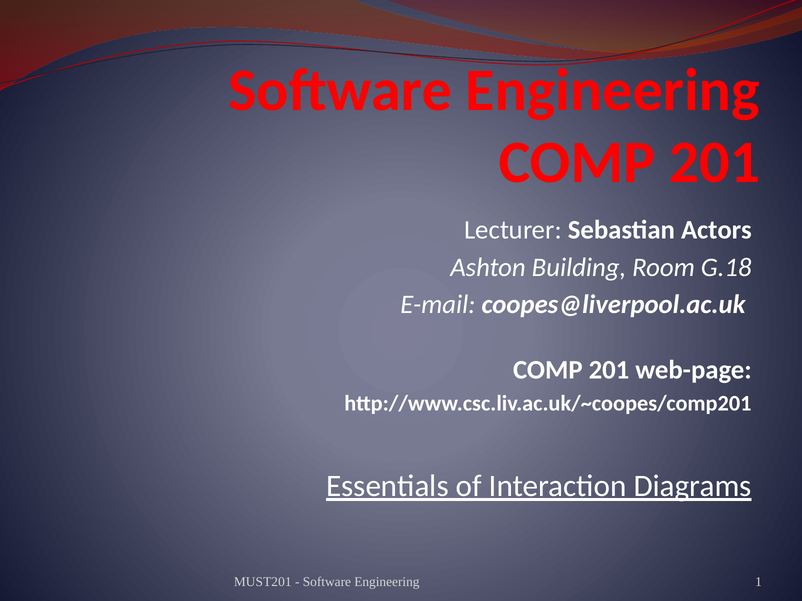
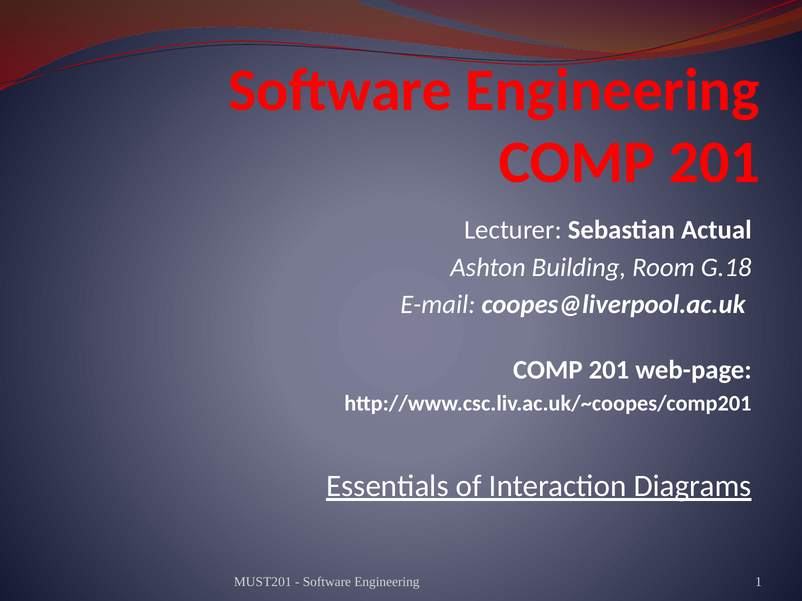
Actors: Actors -> Actual (716, 230)
